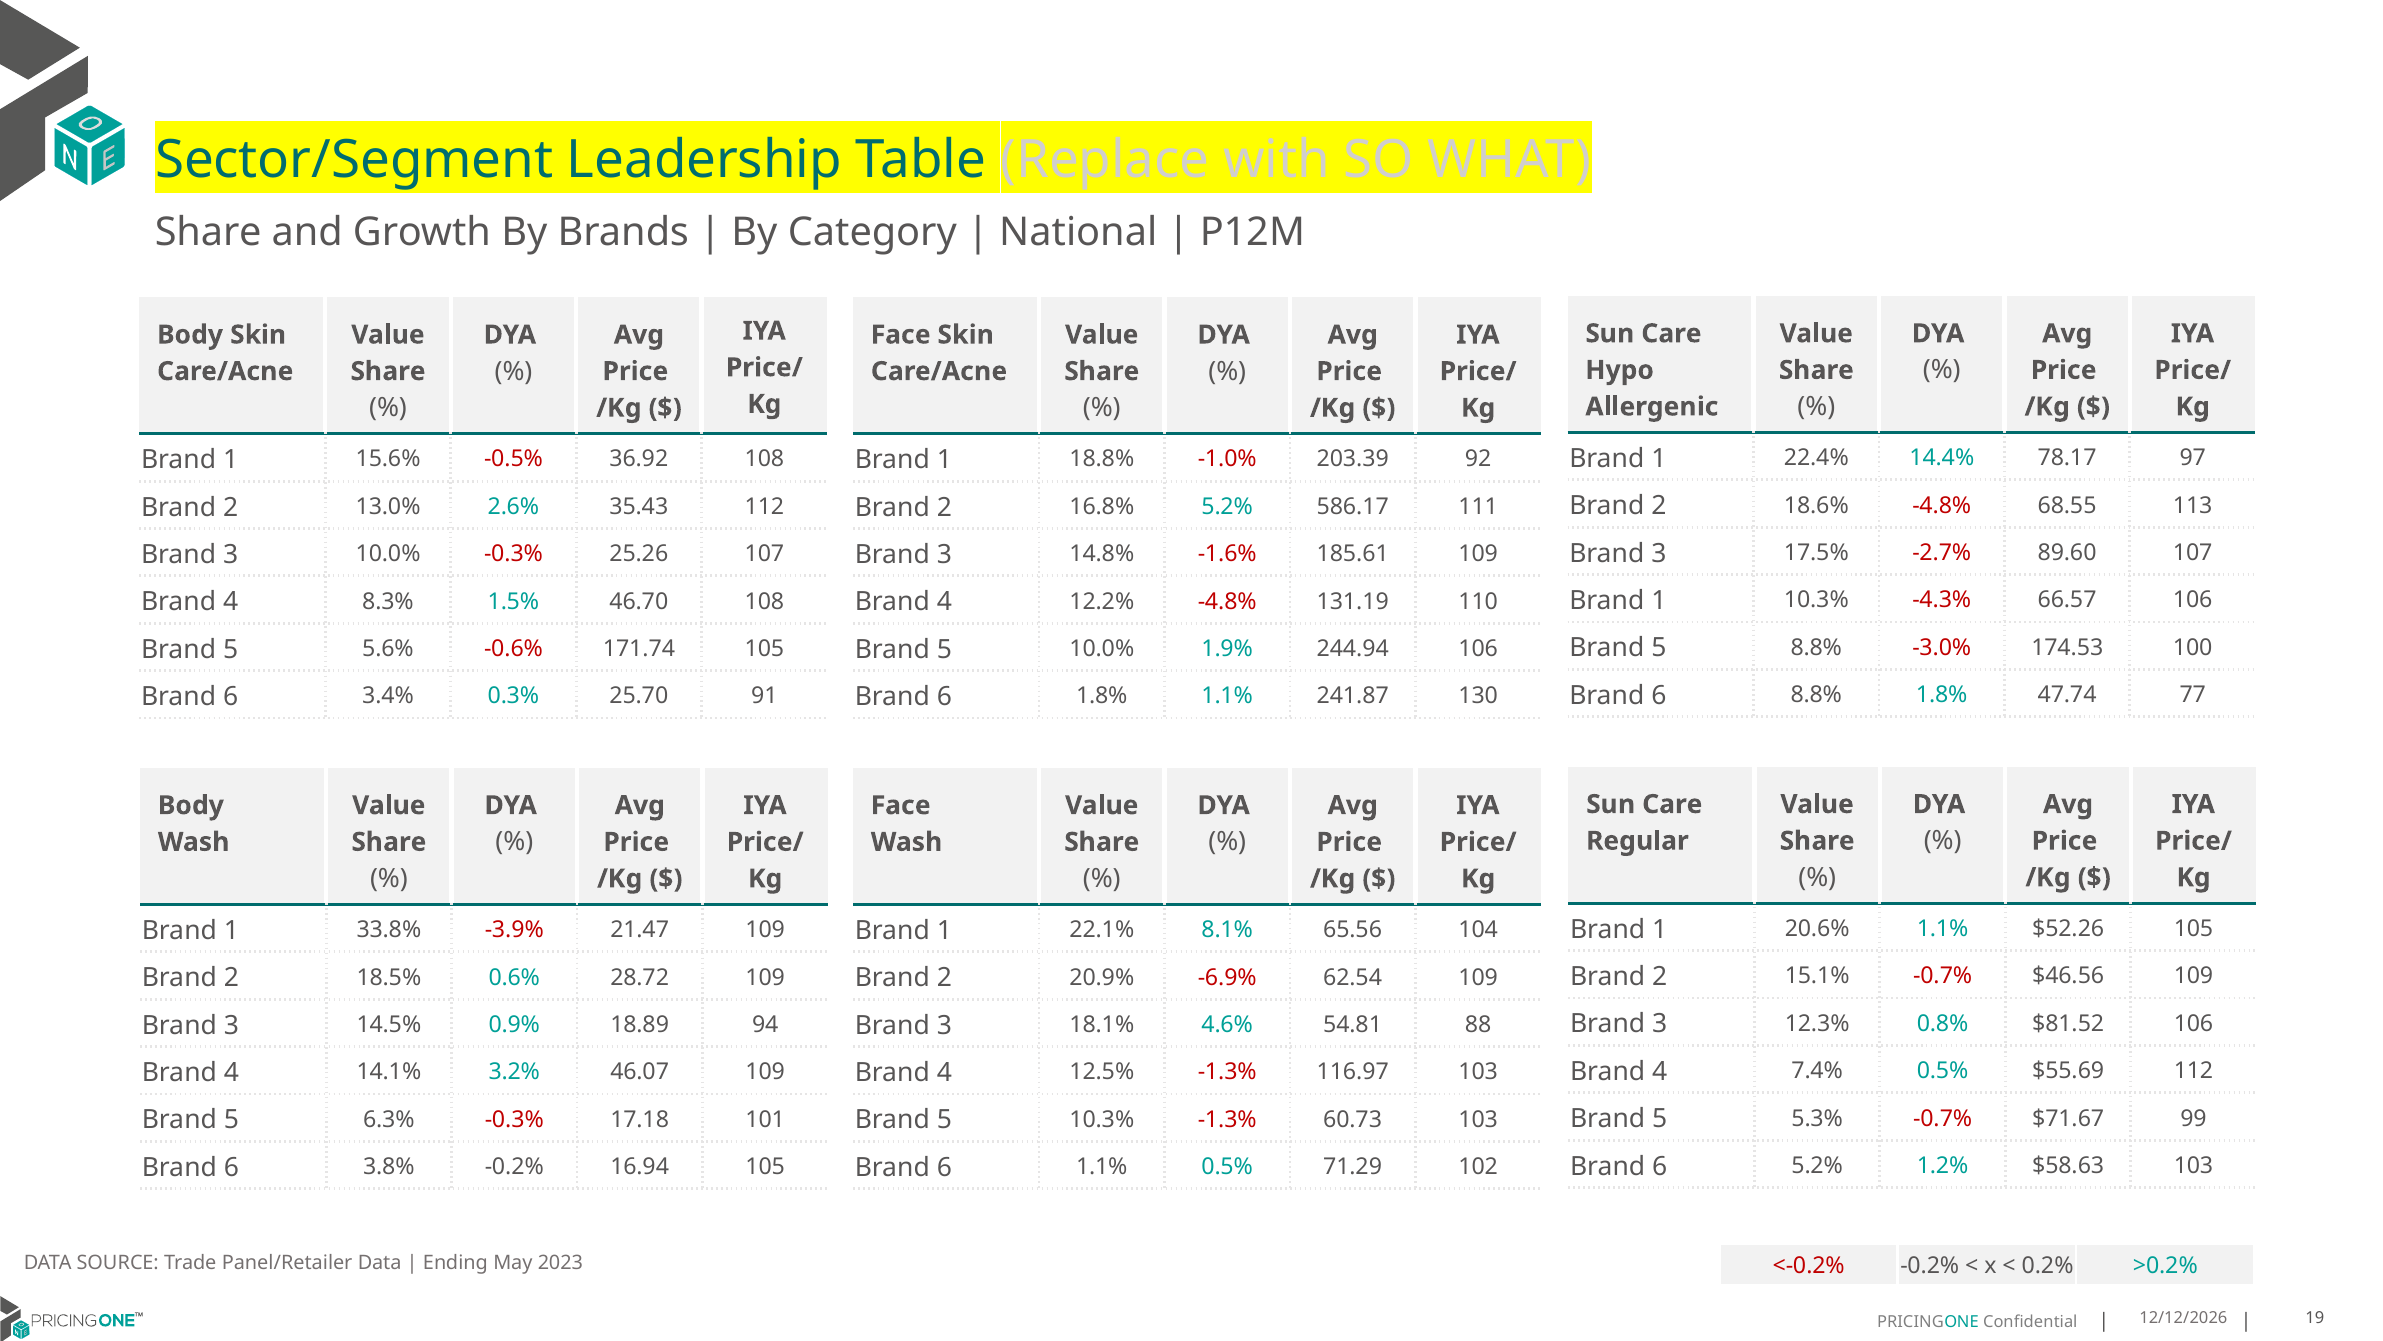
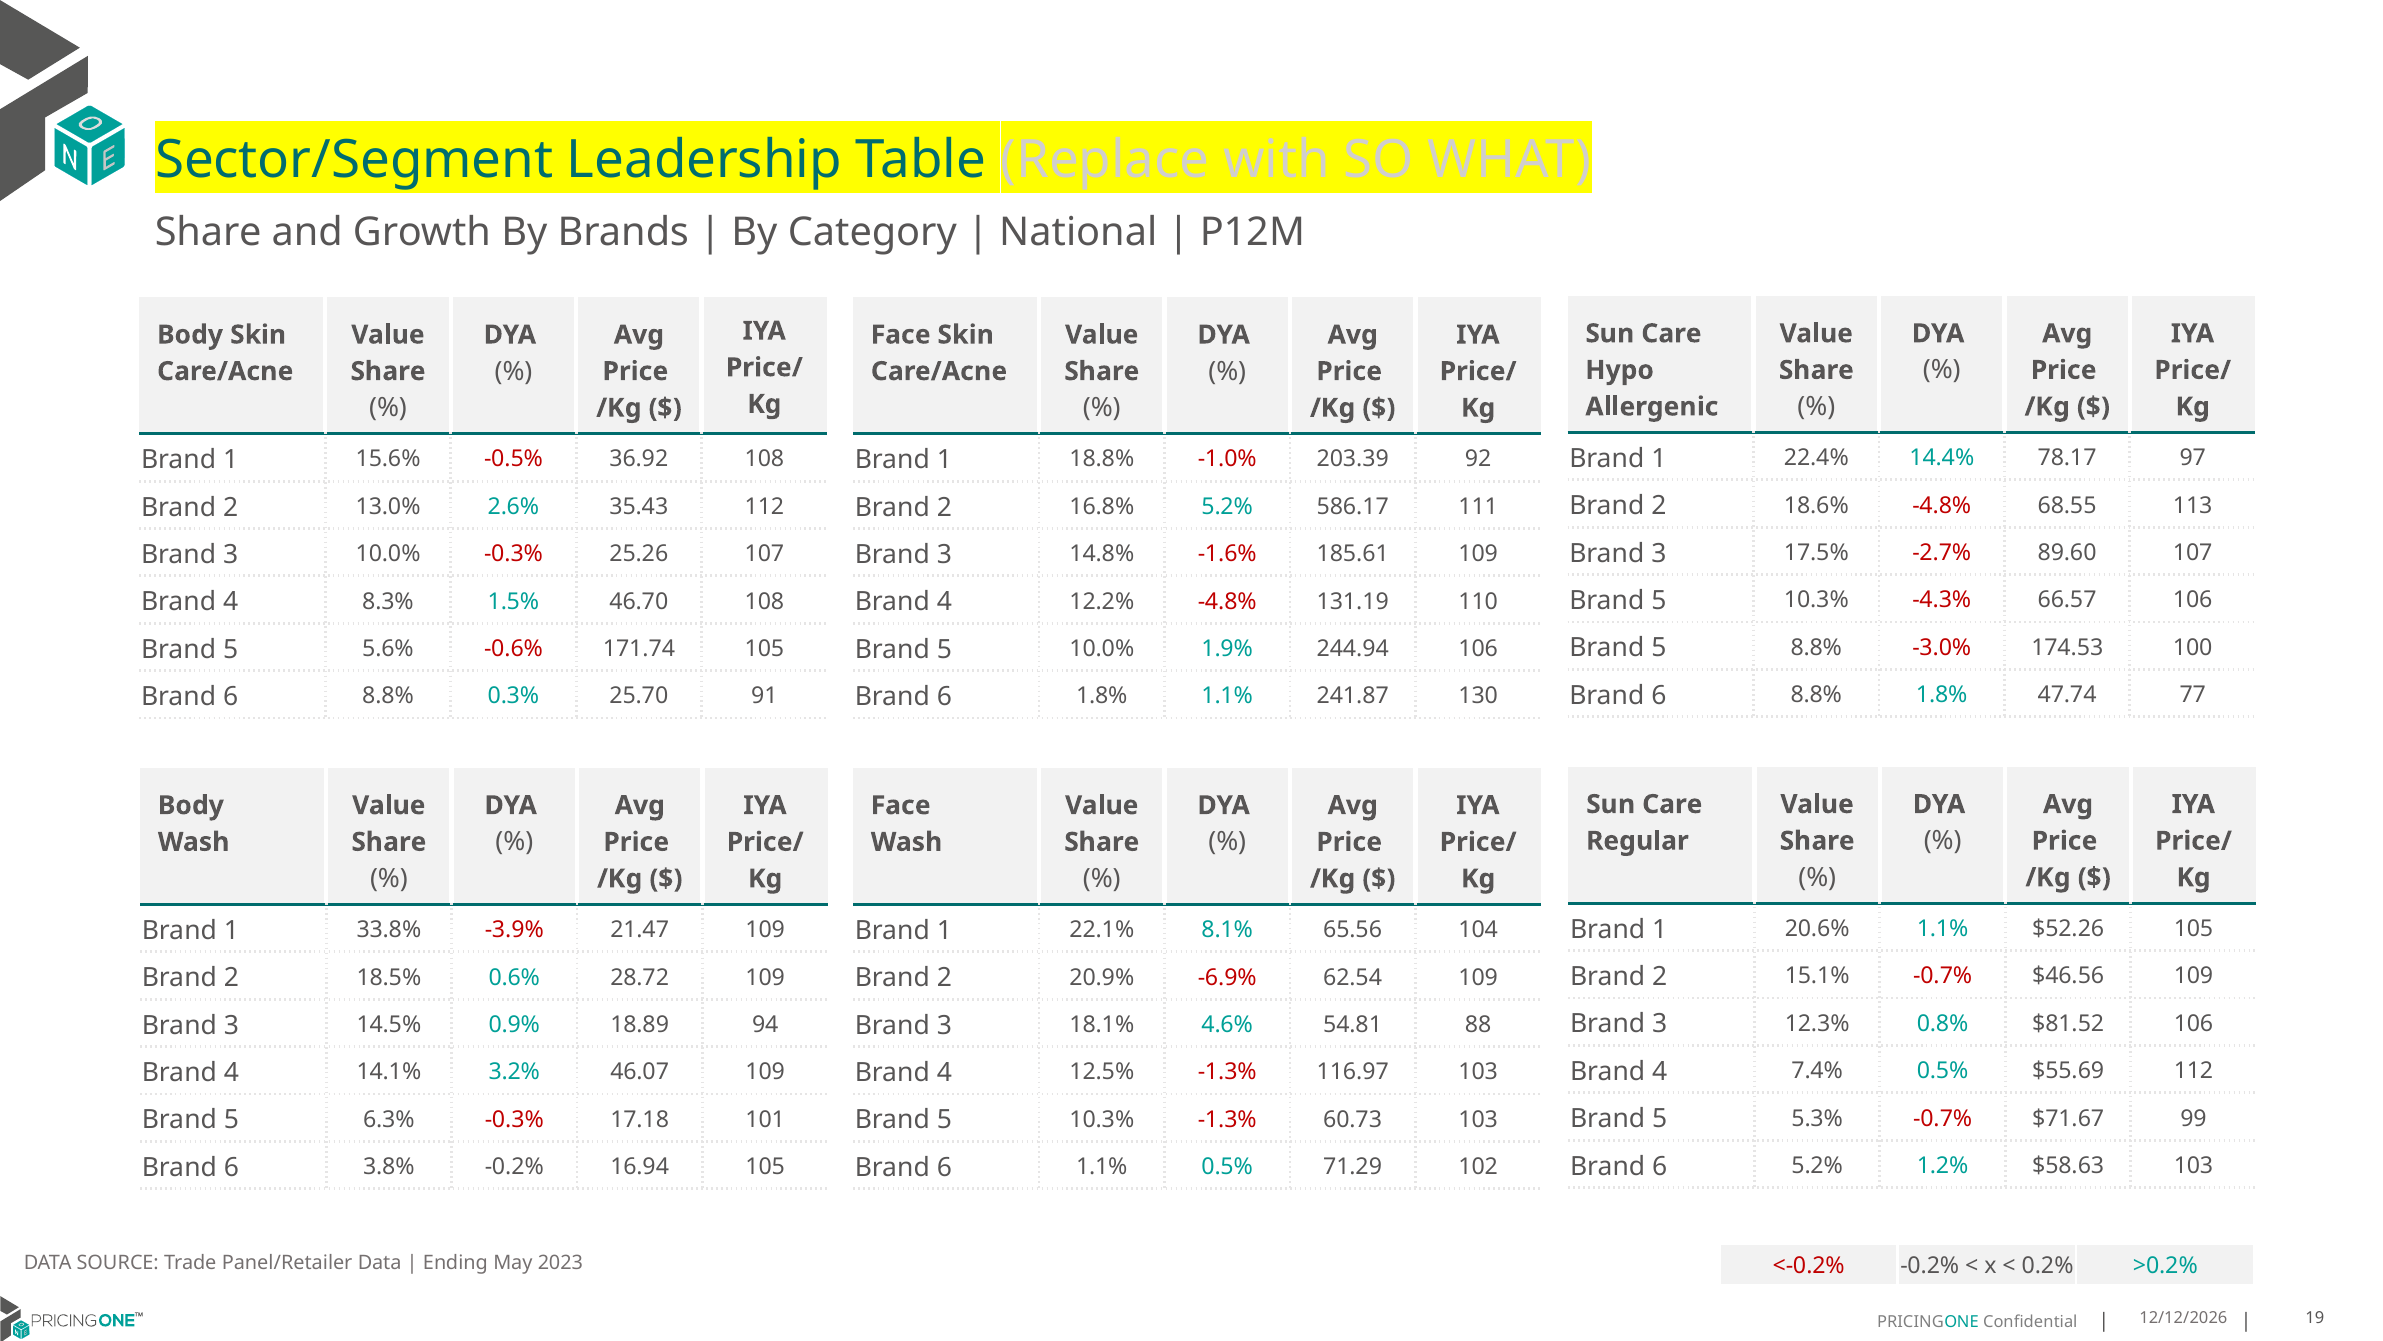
1: 1 -> 5 (1659, 601)
3.4%: 3.4% -> 8.8% (388, 696)
